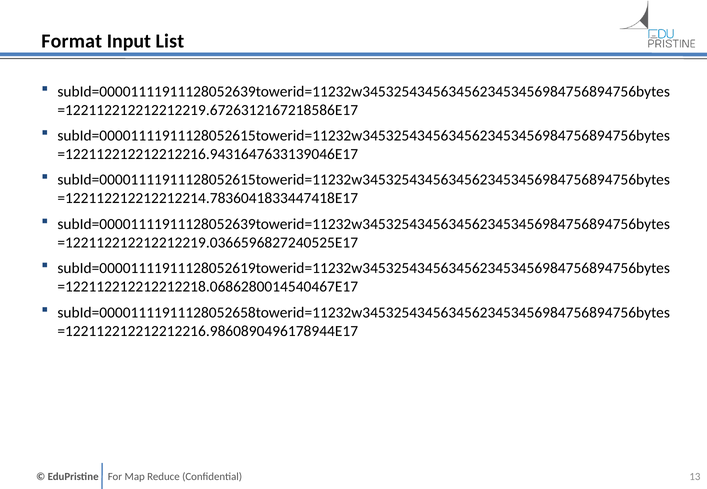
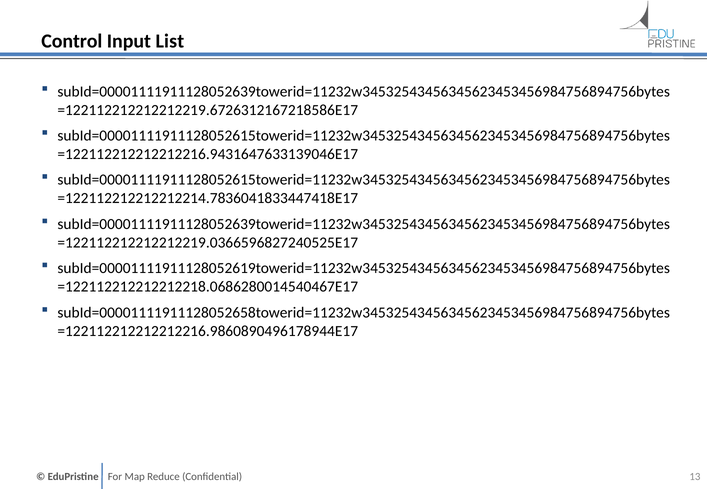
Format: Format -> Control (72, 41)
